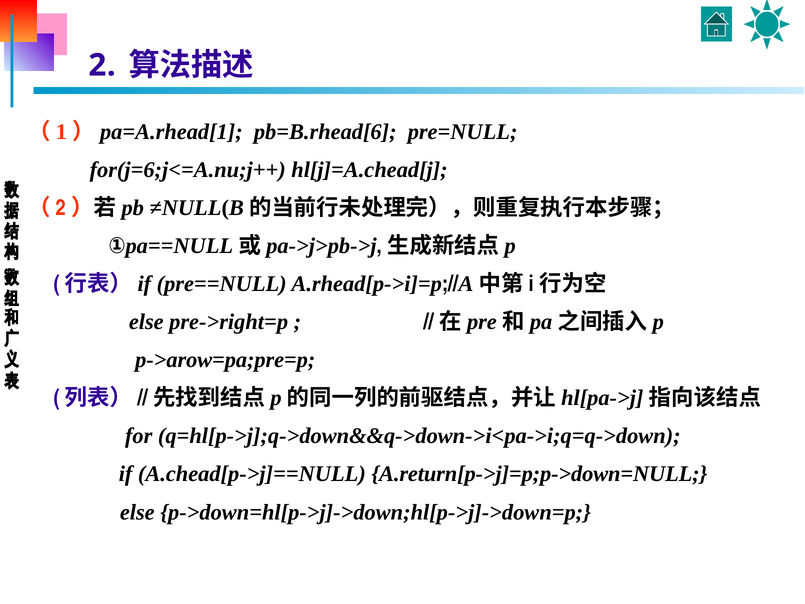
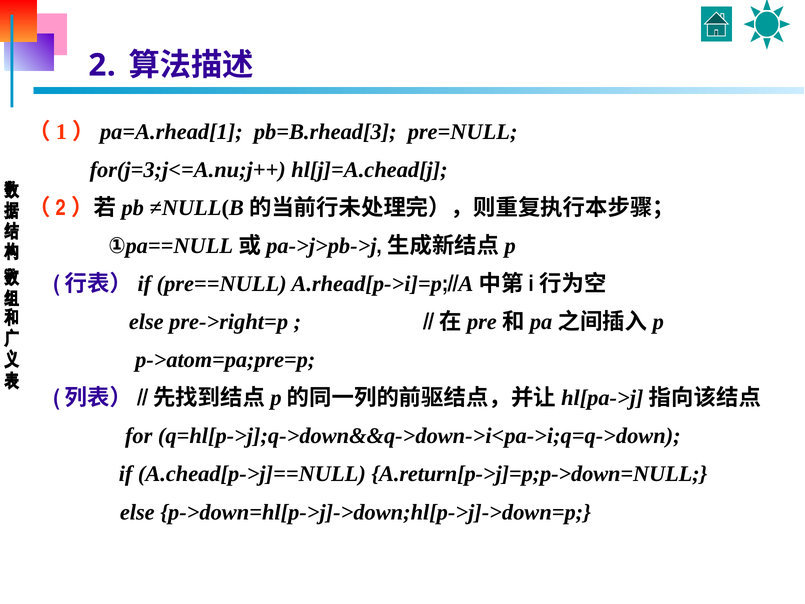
pb=B.rhead[6: pb=B.rhead[6 -> pb=B.rhead[3 (325, 132)
for(j=6;j<=A.nu;j++: for(j=6;j<=A.nu;j++ -> for(j=3;j<=A.nu;j++ (188, 170)
p->arow=pa;pre=p: p->arow=pa;pre=p -> p->atom=pa;pre=p (225, 360)
